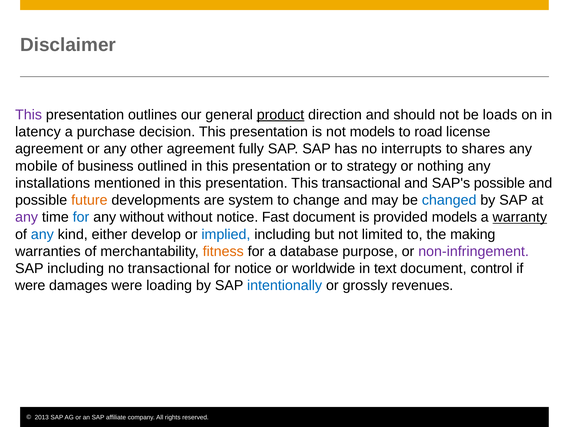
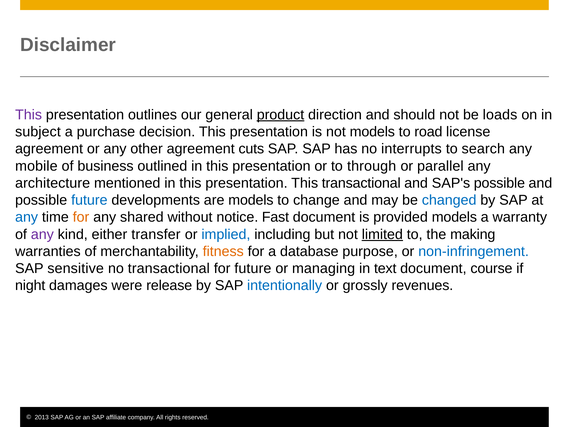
latency: latency -> subject (38, 132)
fully: fully -> cuts (251, 149)
shares: shares -> search (483, 149)
strategy: strategy -> through (372, 166)
nothing: nothing -> parallel (440, 166)
installations: installations -> architecture (53, 183)
future colour: orange -> blue (89, 200)
are system: system -> models (251, 200)
any colour: purple -> blue (27, 217)
for colour: blue -> orange (81, 217)
any without: without -> shared (142, 217)
warranty underline: present -> none (520, 217)
any colour: blue -> purple (42, 234)
develop: develop -> transfer (156, 234)
limited underline: none -> present (382, 234)
non-infringement colour: purple -> blue (474, 251)
SAP including: including -> sensitive (76, 268)
for notice: notice -> future (253, 268)
worldwide: worldwide -> managing (324, 268)
control: control -> course (491, 268)
were: were -> night (30, 285)
loading: loading -> release (169, 285)
